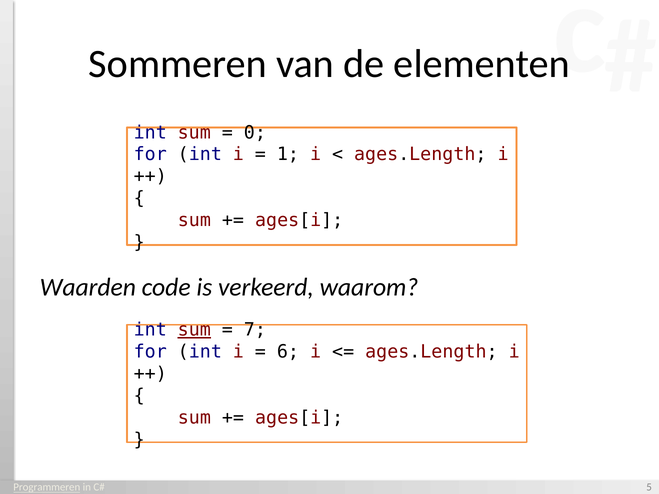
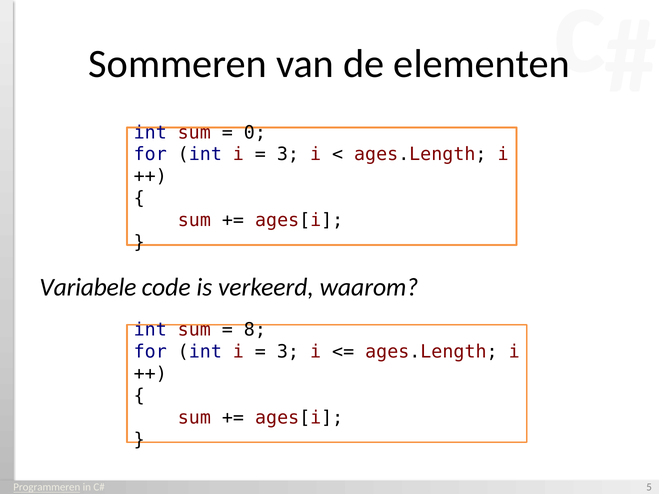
1: 1 -> 3 (288, 155)
Waarden: Waarden -> Variabele (88, 288)
sum underline: present -> none (194, 330)
7: 7 -> 8 (255, 330)
6: 6 -> 3 (288, 352)
